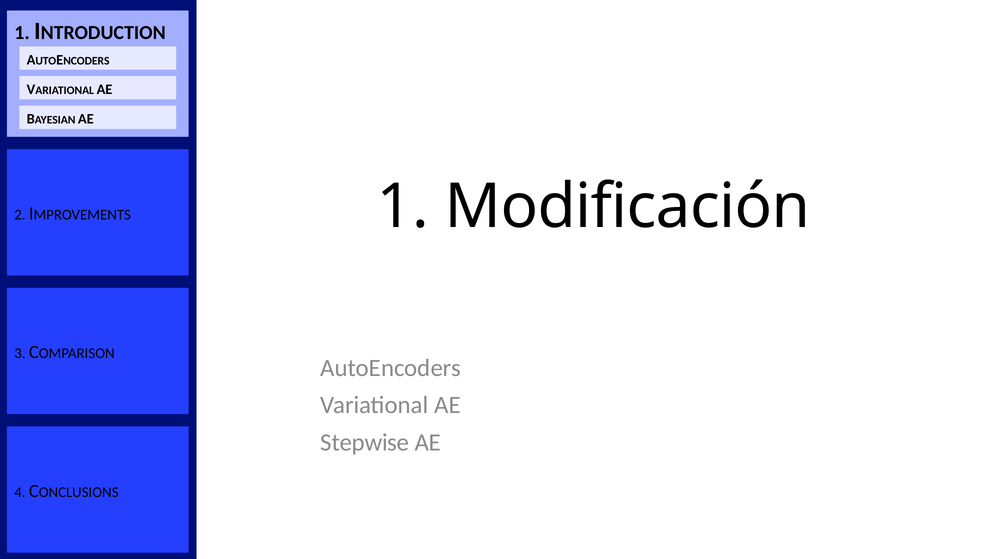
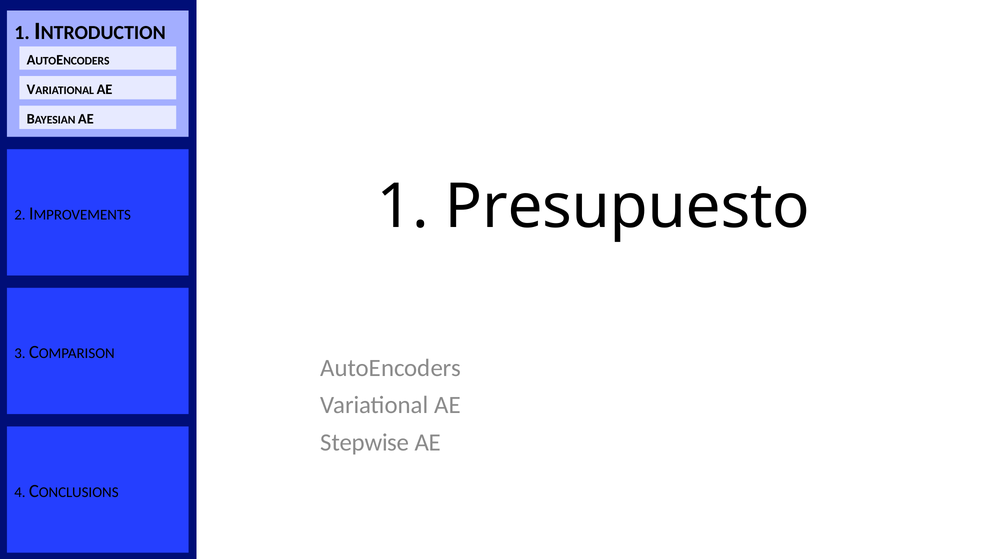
Modificación: Modificación -> Presupuesto (627, 207)
